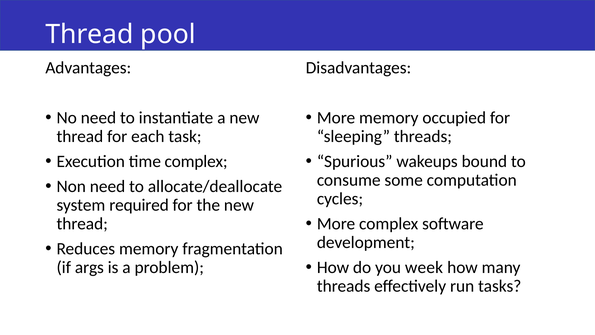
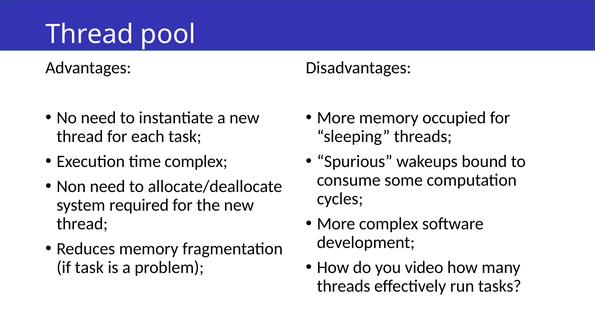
week: week -> video (424, 267)
if args: args -> task (89, 267)
